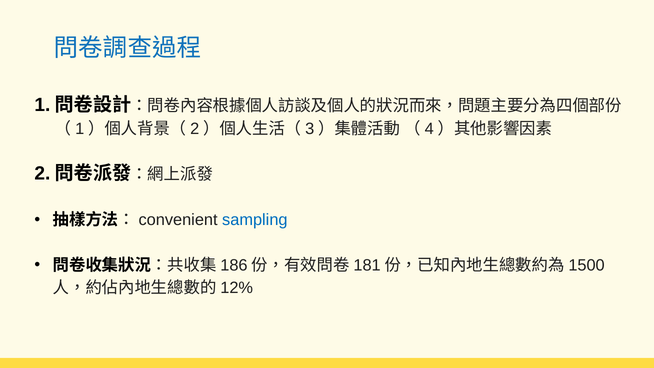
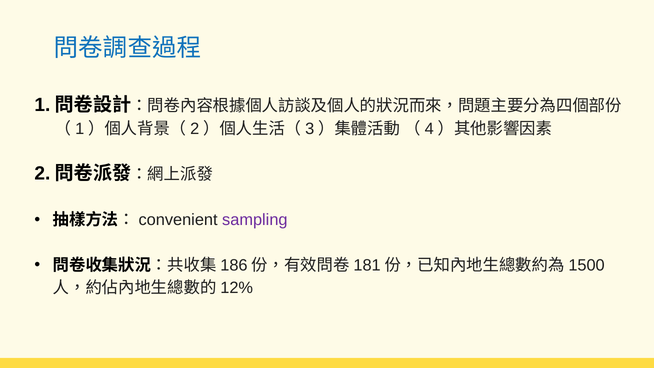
sampling colour: blue -> purple (255, 220)
